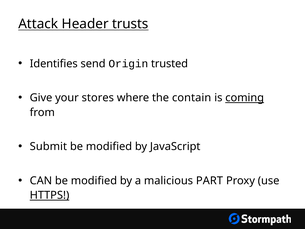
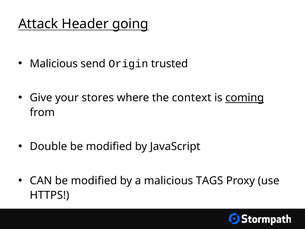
trusts: trusts -> going (130, 24)
Identifies: Identifies -> Malicious (54, 64)
contain: contain -> context (192, 98)
Submit: Submit -> Double (48, 146)
PART: PART -> TAGS (210, 181)
HTTPS underline: present -> none (50, 195)
